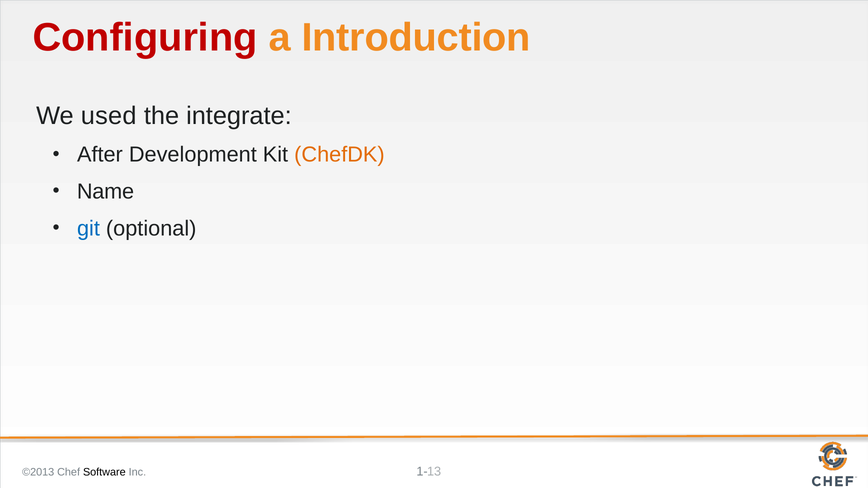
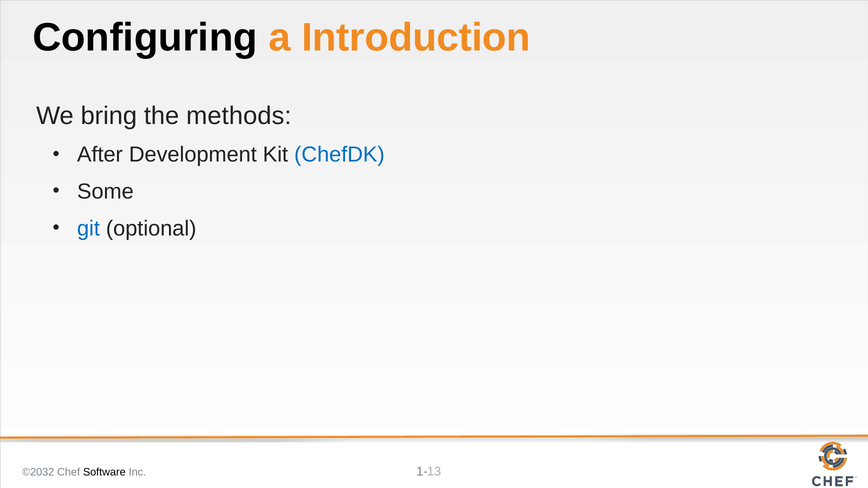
Configuring colour: red -> black (145, 38)
used: used -> bring (109, 116)
integrate: integrate -> methods (239, 116)
ChefDK colour: orange -> blue (339, 155)
Name: Name -> Some (105, 192)
©2013: ©2013 -> ©2032 (38, 472)
